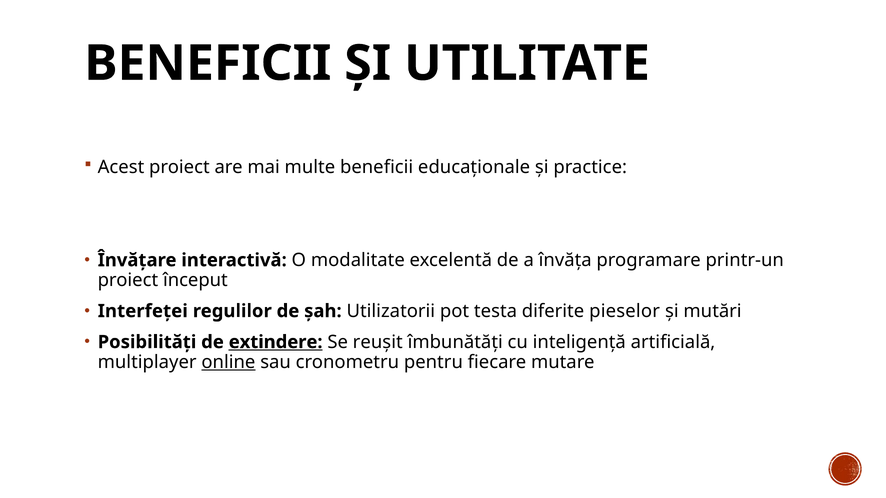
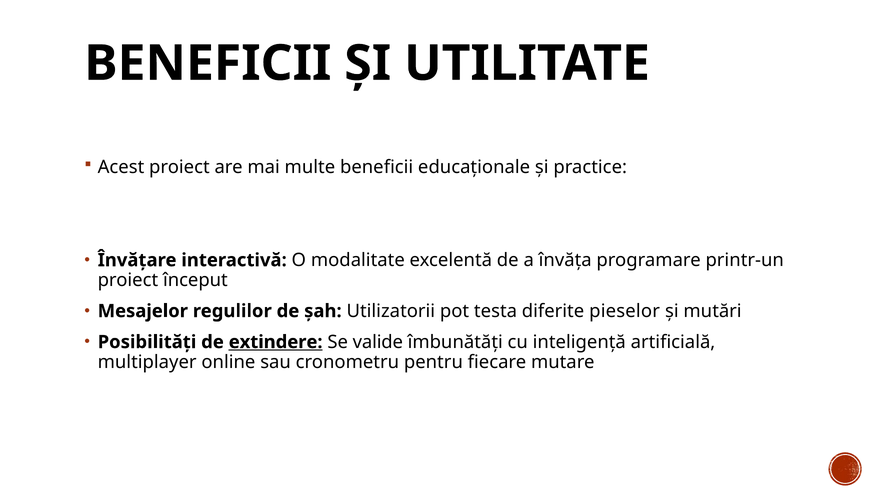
Interfeței: Interfeței -> Mesajelor (143, 311)
reușit: reușit -> valide (378, 342)
online underline: present -> none (228, 362)
